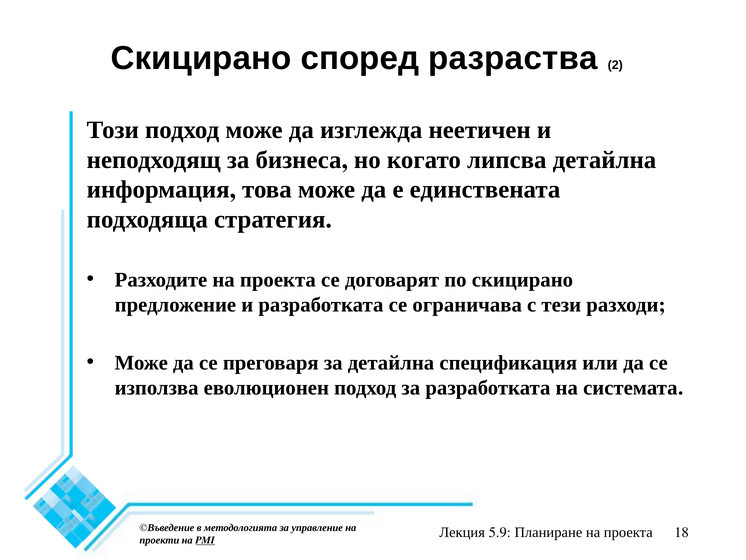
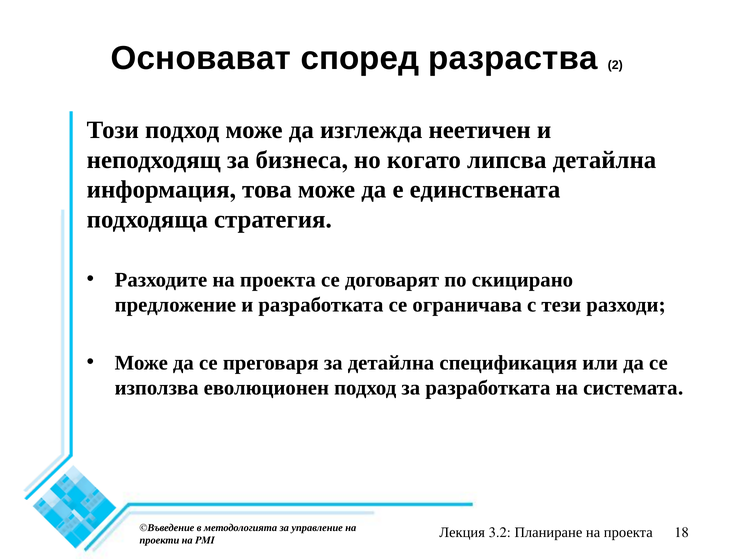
Скицирано: Скицирано -> Основават (201, 58)
5.9: 5.9 -> 3.2 (500, 532)
PMI underline: present -> none (205, 540)
